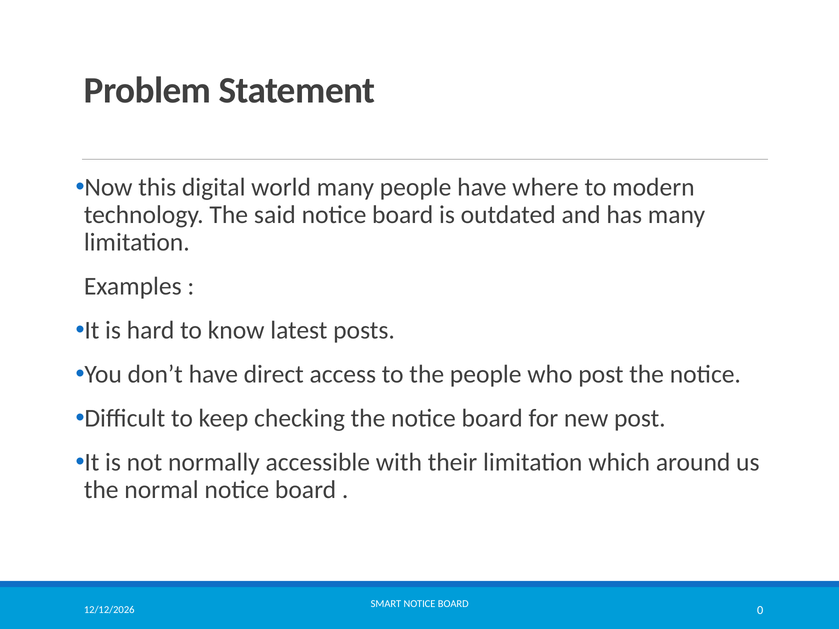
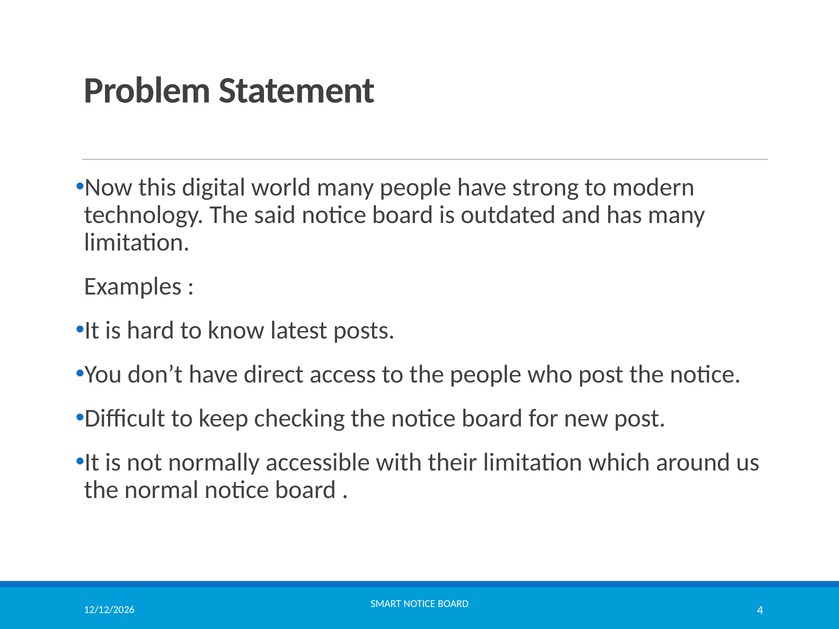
where: where -> strong (546, 187)
0: 0 -> 4 (760, 610)
